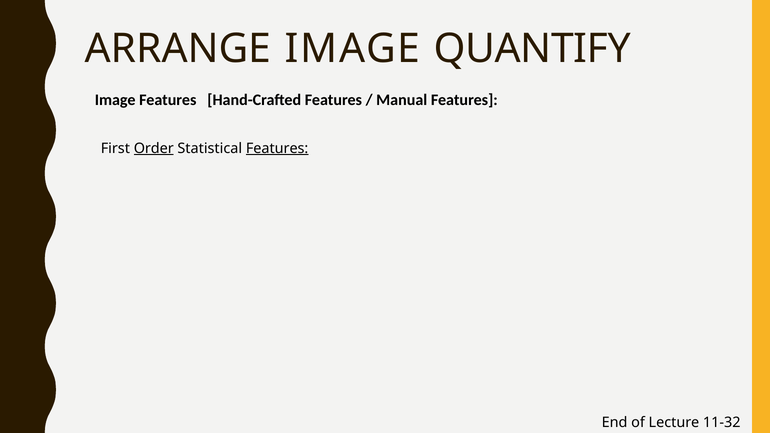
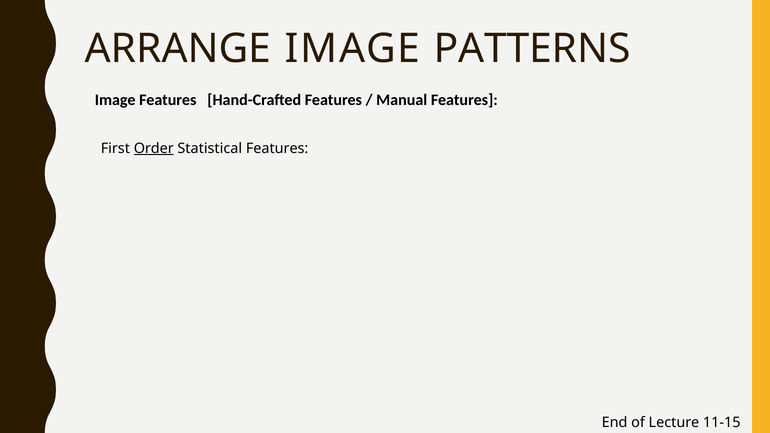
QUANTIFY: QUANTIFY -> PATTERNS (532, 49)
Features underline: present -> none (277, 148)
11-32: 11-32 -> 11-15 (722, 422)
